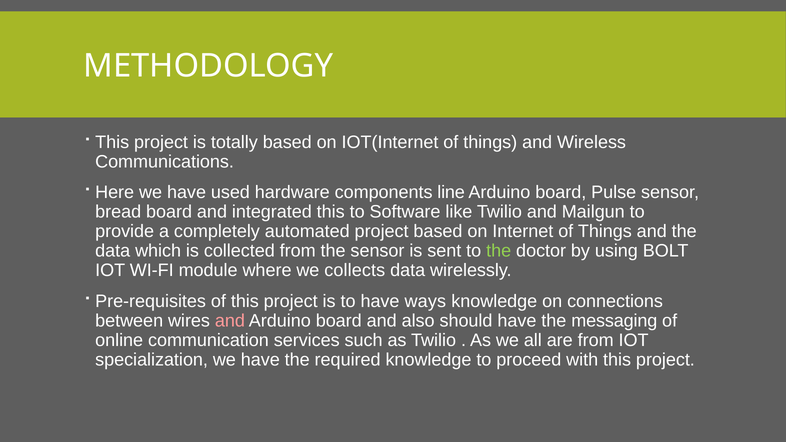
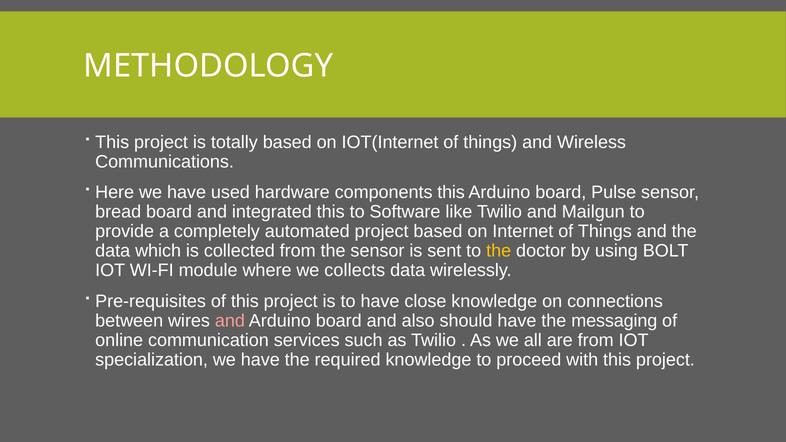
components line: line -> this (451, 193)
the colour: light green -> yellow (499, 251)
ways: ways -> close (425, 301)
